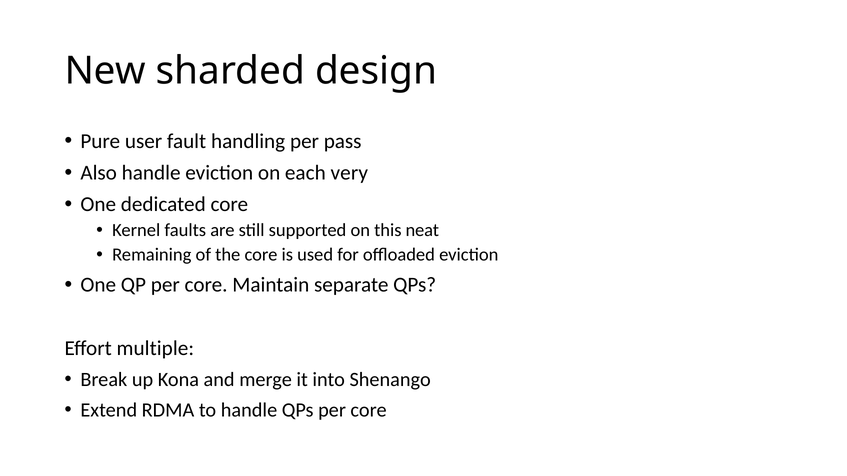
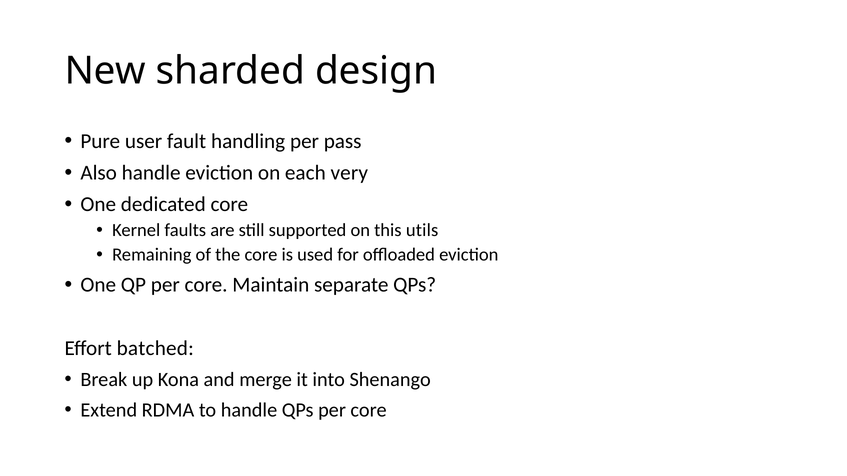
neat: neat -> utils (422, 231)
multiple: multiple -> batched (155, 349)
